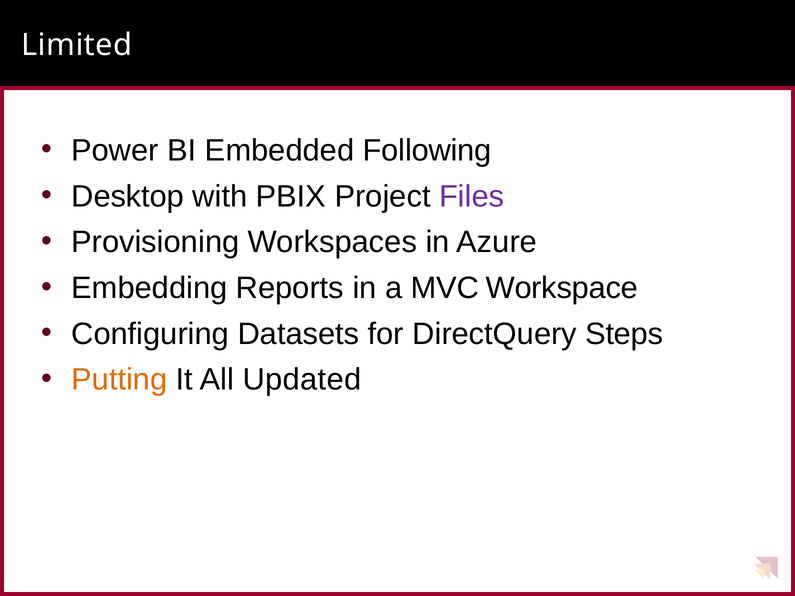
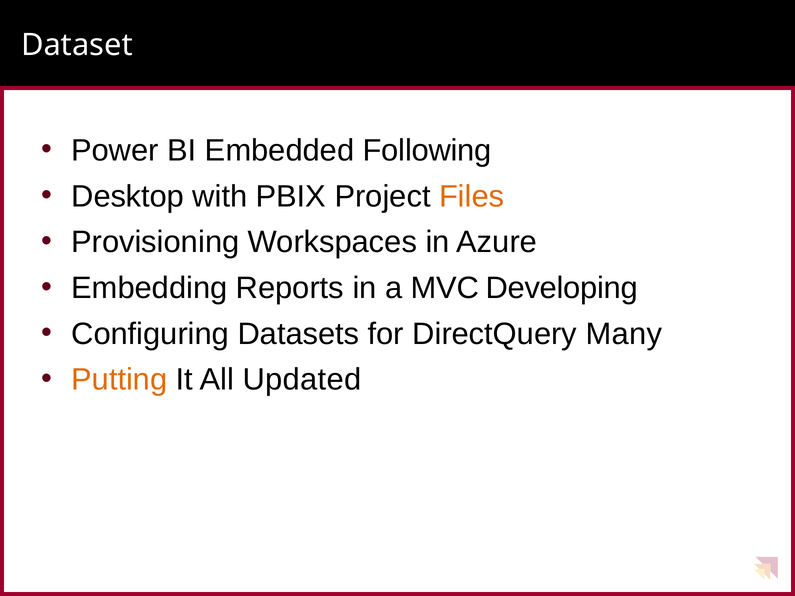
Limited: Limited -> Dataset (77, 45)
Files colour: purple -> orange (472, 196)
Workspace: Workspace -> Developing (562, 288)
Steps: Steps -> Many (624, 334)
